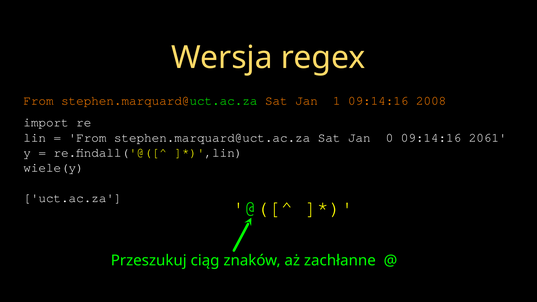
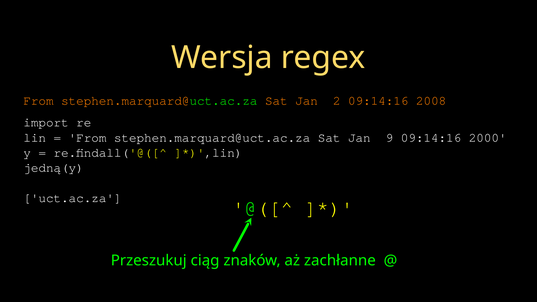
1: 1 -> 2 (337, 101)
0: 0 -> 9 (390, 138)
2061: 2061 -> 2000 (488, 138)
wiele(y: wiele(y -> jedną(y (54, 168)
